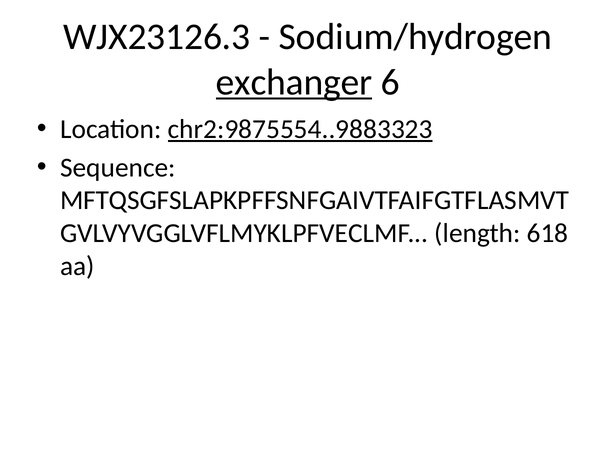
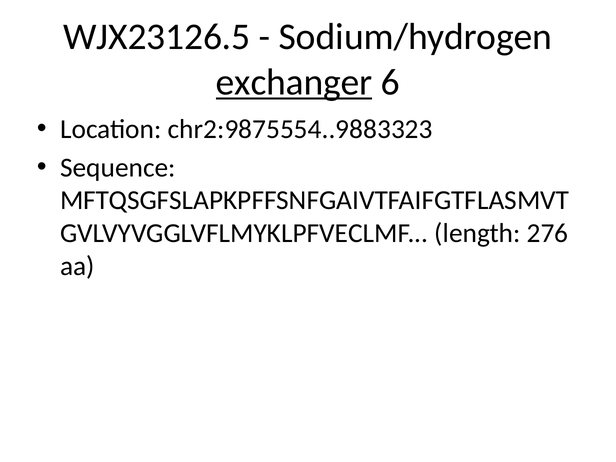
WJX23126.3: WJX23126.3 -> WJX23126.5 (157, 37)
chr2:9875554..9883323 underline: present -> none (300, 129)
618: 618 -> 276 (547, 233)
